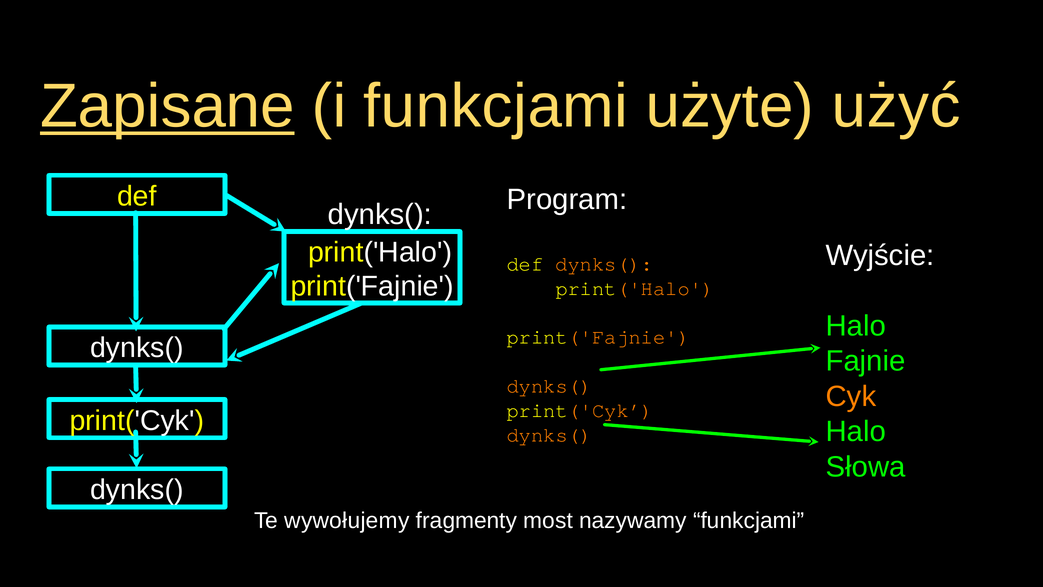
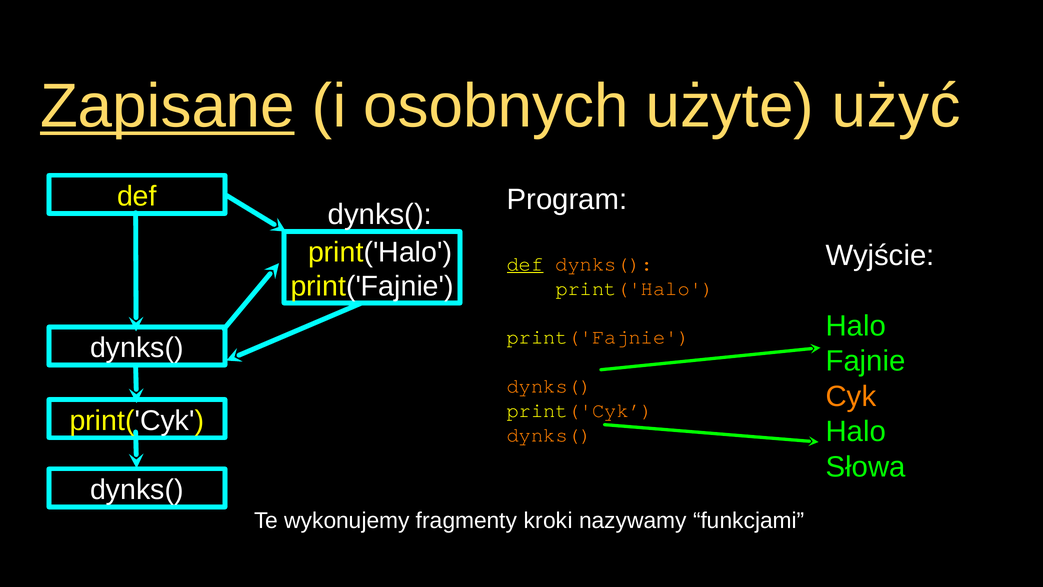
i funkcjami: funkcjami -> osobnych (496, 106)
def underline: none -> present (525, 264)
wywołujemy: wywołujemy -> wykonujemy (347, 520)
most: most -> kroki (548, 520)
